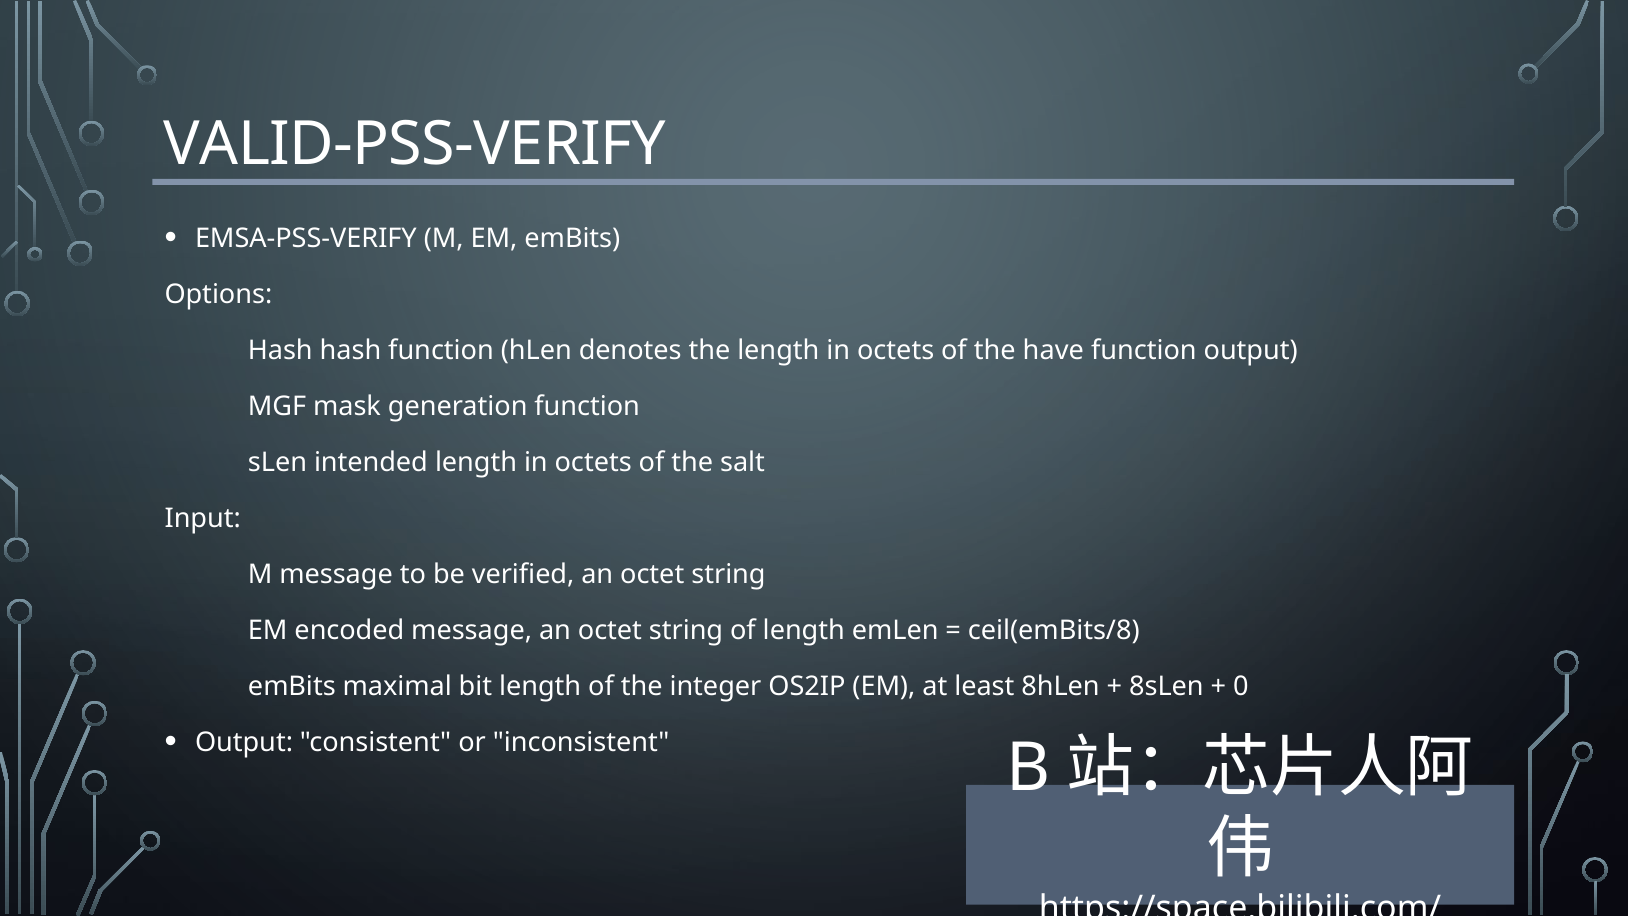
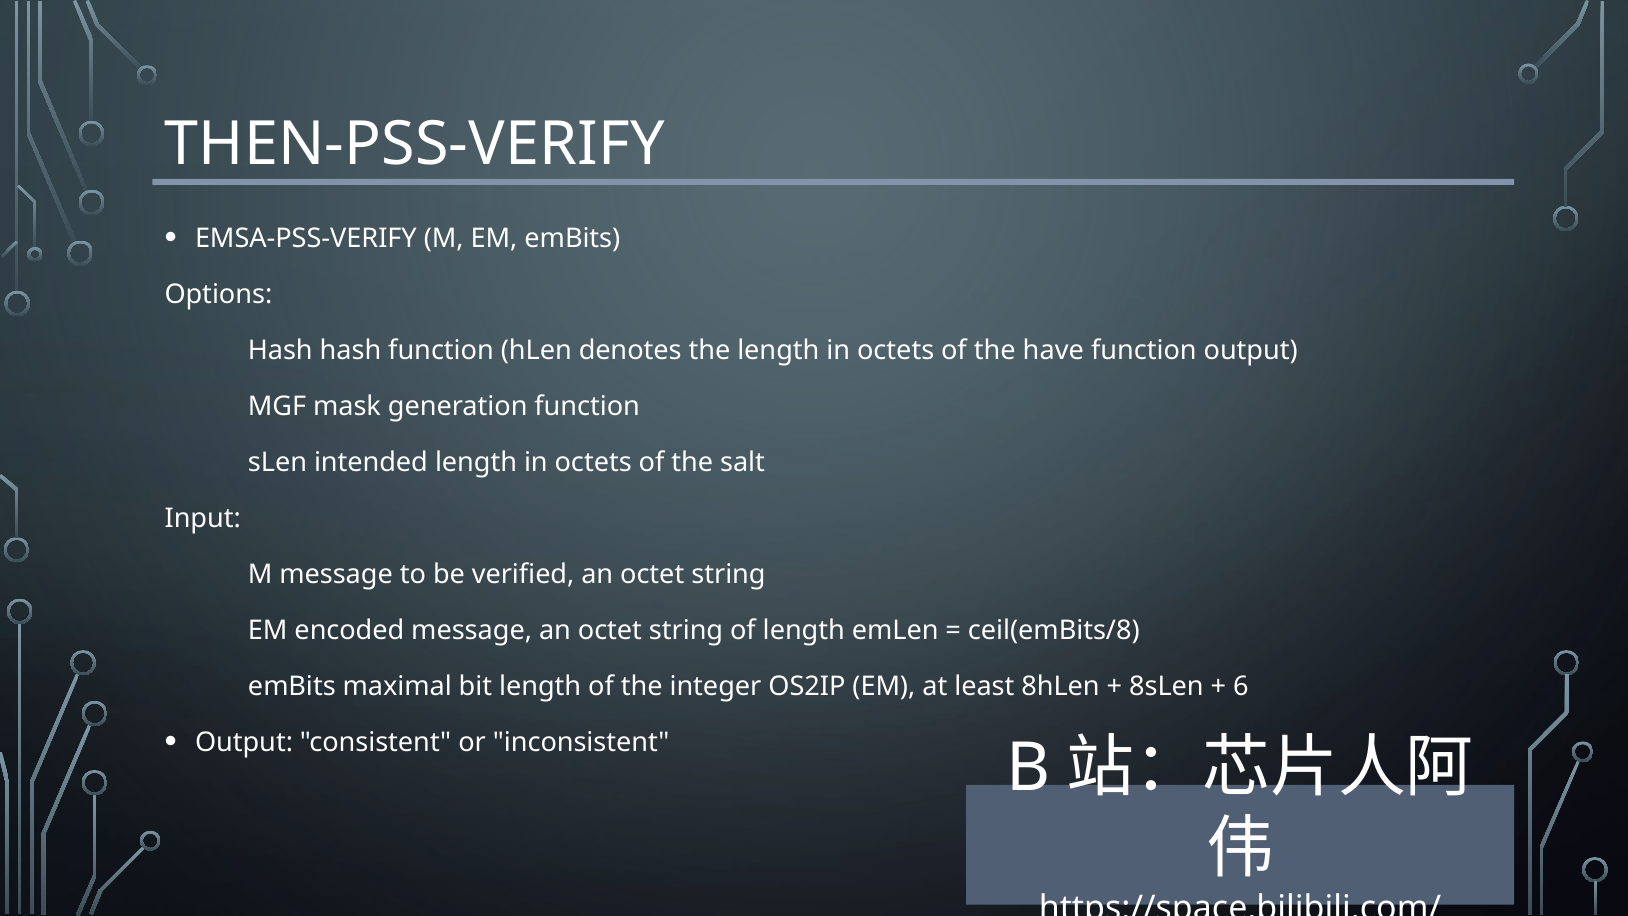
VALID-PSS-VERIFY: VALID-PSS-VERIFY -> THEN-PSS-VERIFY (415, 145)
0: 0 -> 6 (1241, 686)
